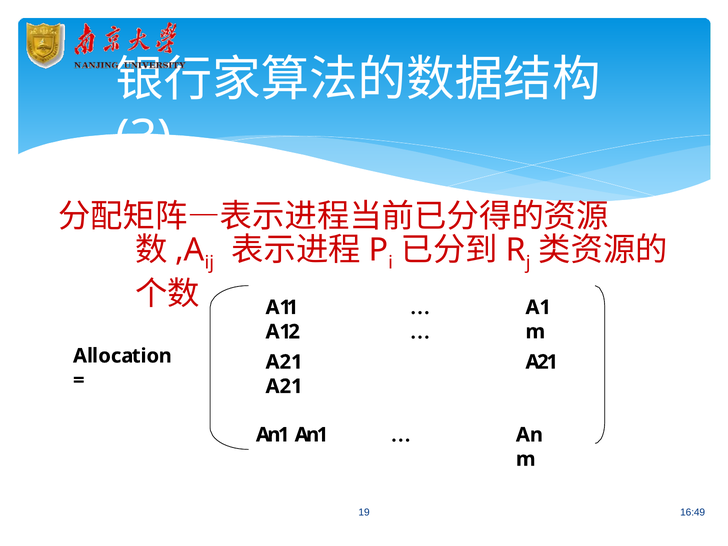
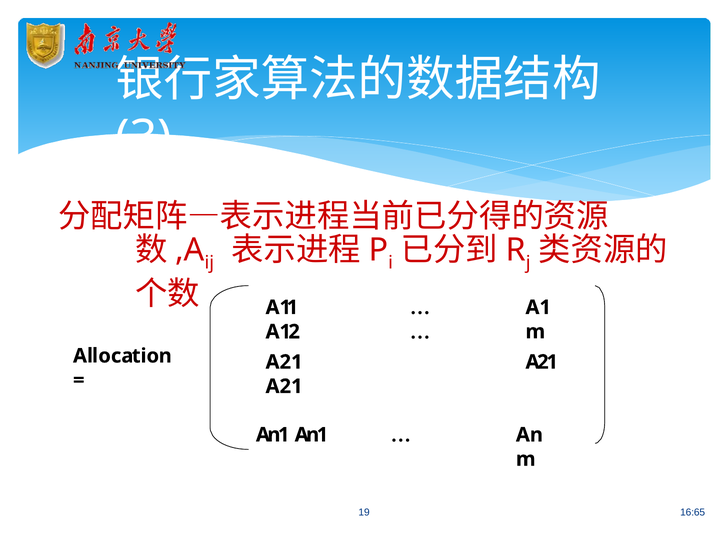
16:49: 16:49 -> 16:65 (693, 513)
